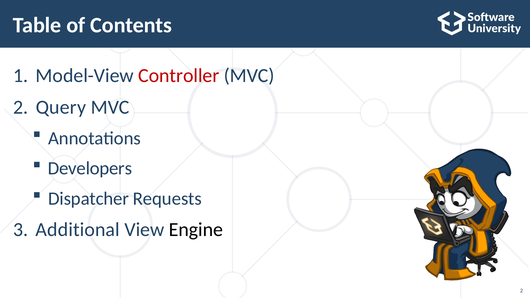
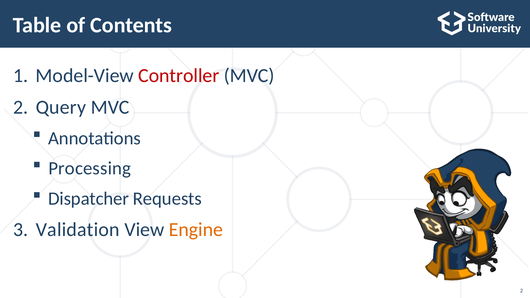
Developers: Developers -> Processing (90, 168)
Additional: Additional -> Validation (78, 230)
Engine colour: black -> orange (196, 230)
